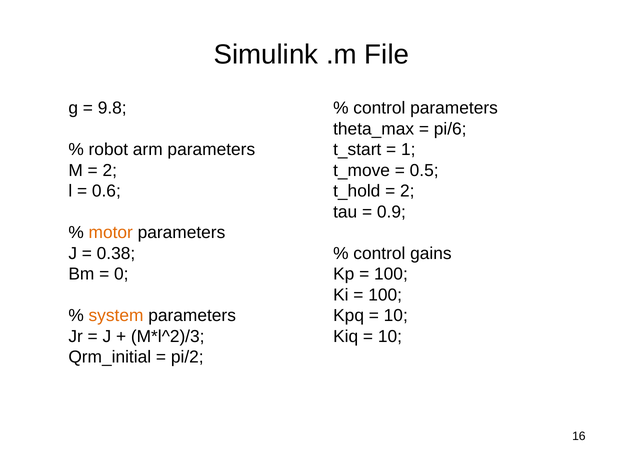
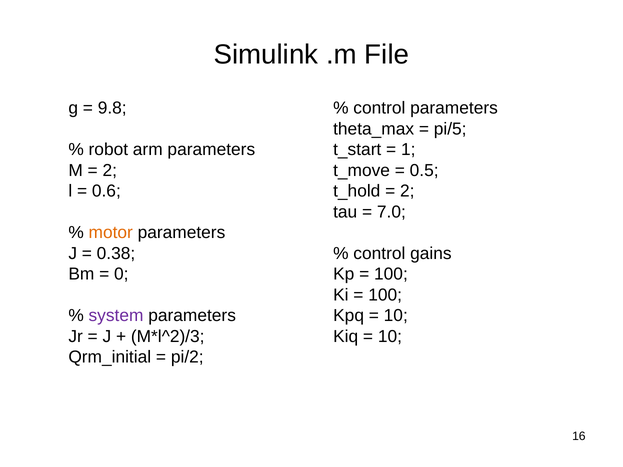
pi/6: pi/6 -> pi/5 (450, 129)
0.9: 0.9 -> 7.0 (391, 212)
system colour: orange -> purple (116, 316)
